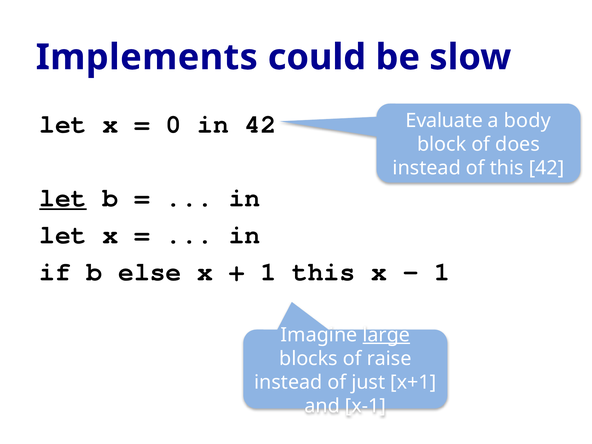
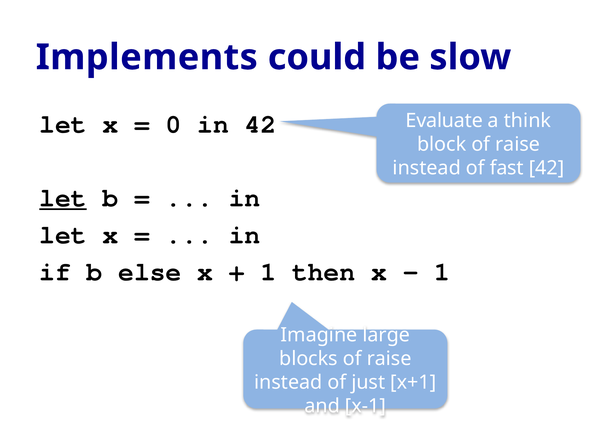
body: body -> think (527, 121)
block of does: does -> raise (518, 144)
of this: this -> fast (507, 168)
1 this: this -> then (324, 272)
large underline: present -> none (386, 335)
